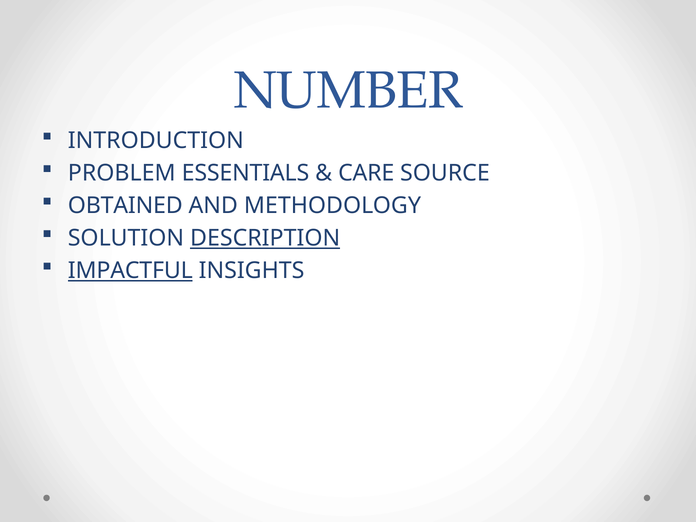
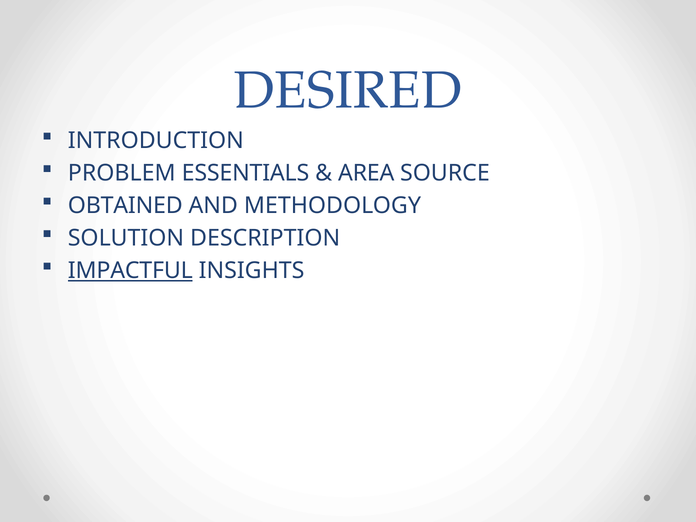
NUMBER: NUMBER -> DESIRED (348, 91)
CARE: CARE -> AREA (366, 173)
DESCRIPTION underline: present -> none (265, 238)
